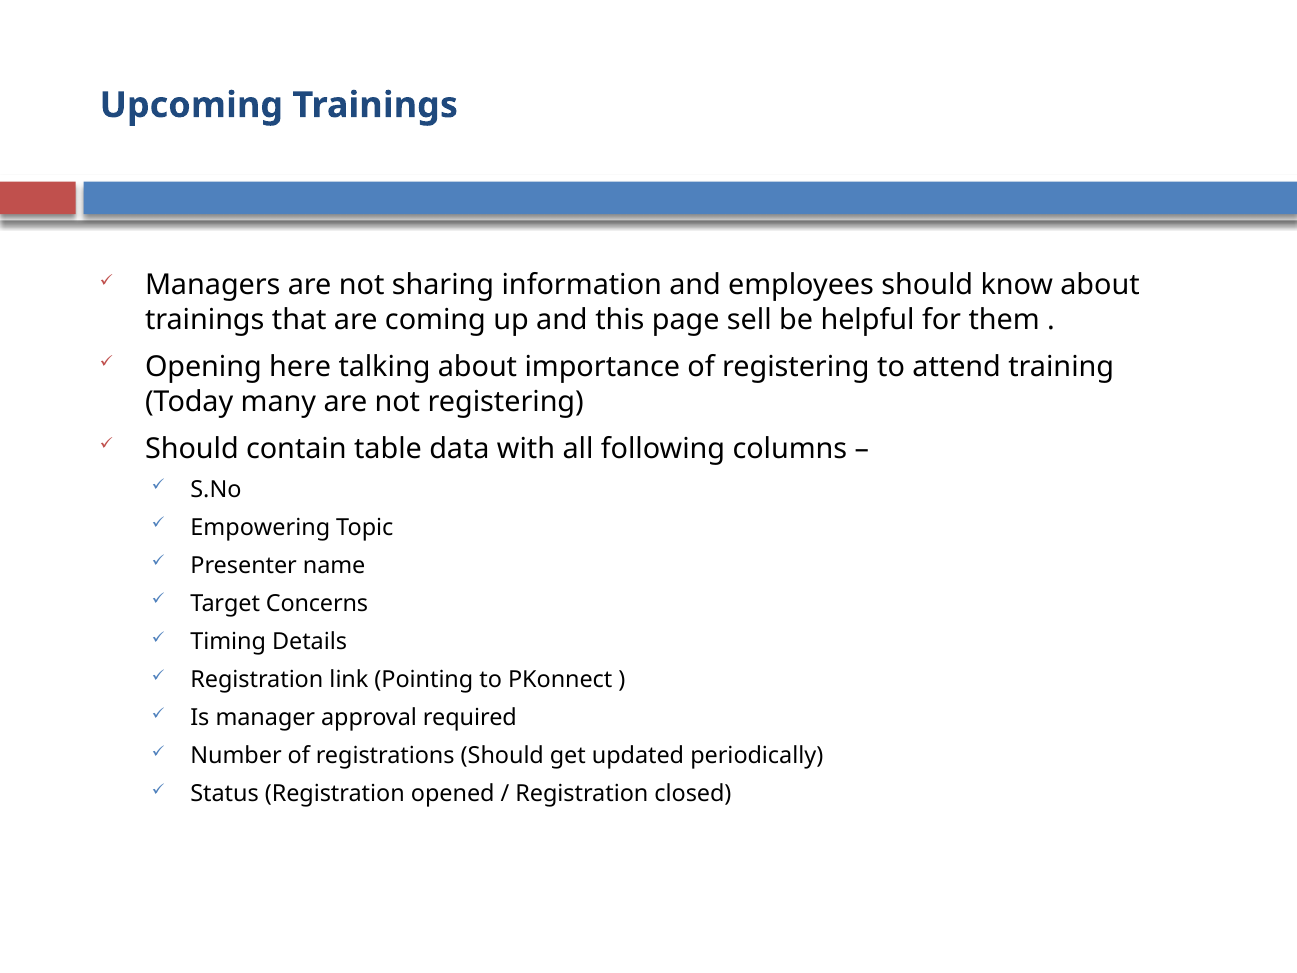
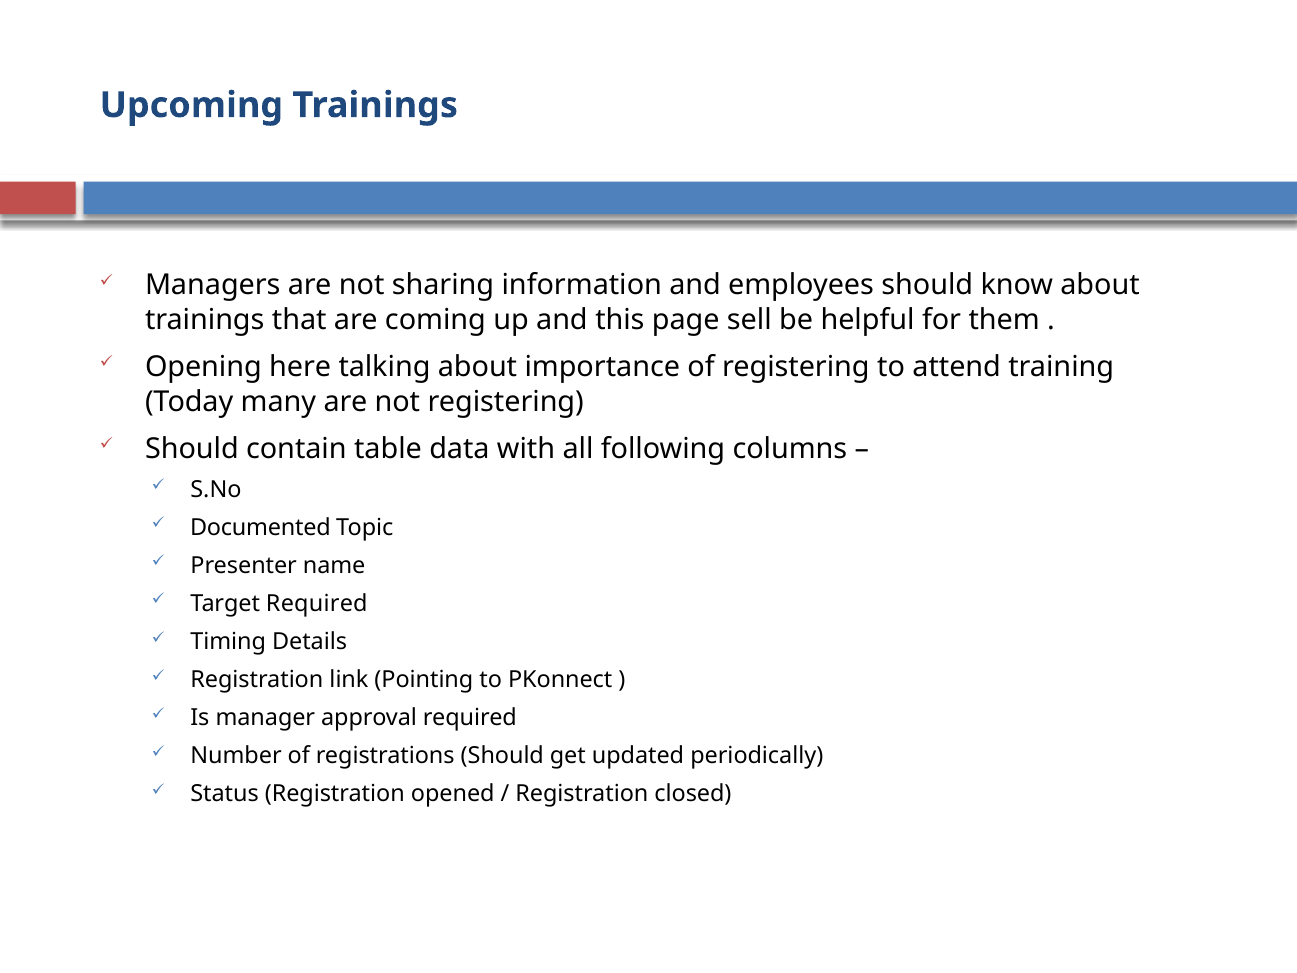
Empowering: Empowering -> Documented (260, 528)
Target Concerns: Concerns -> Required (317, 604)
